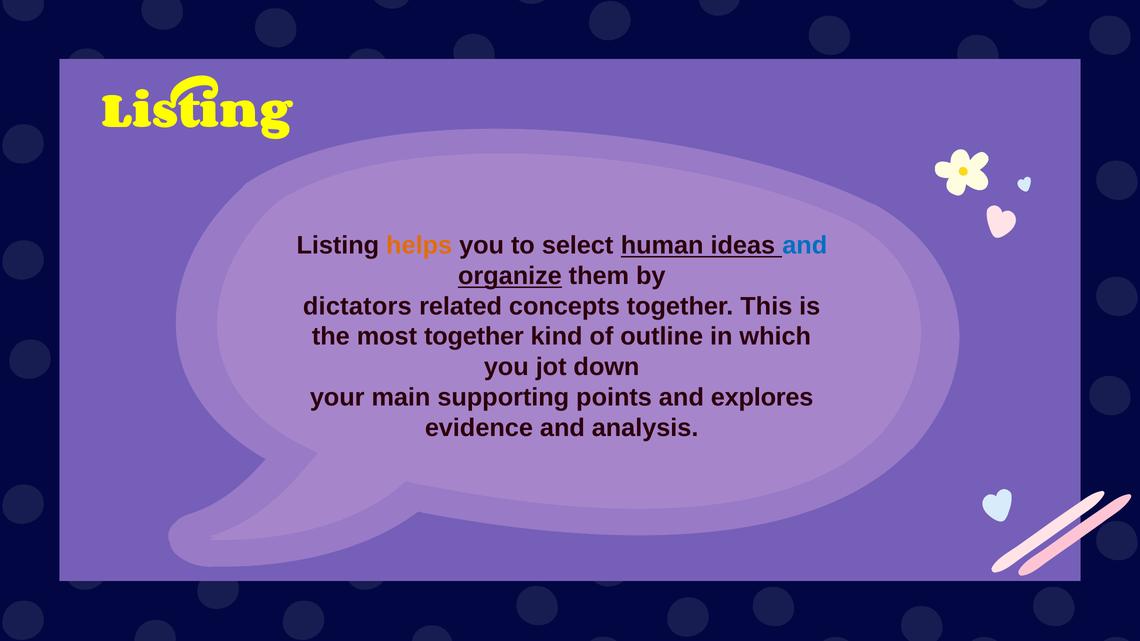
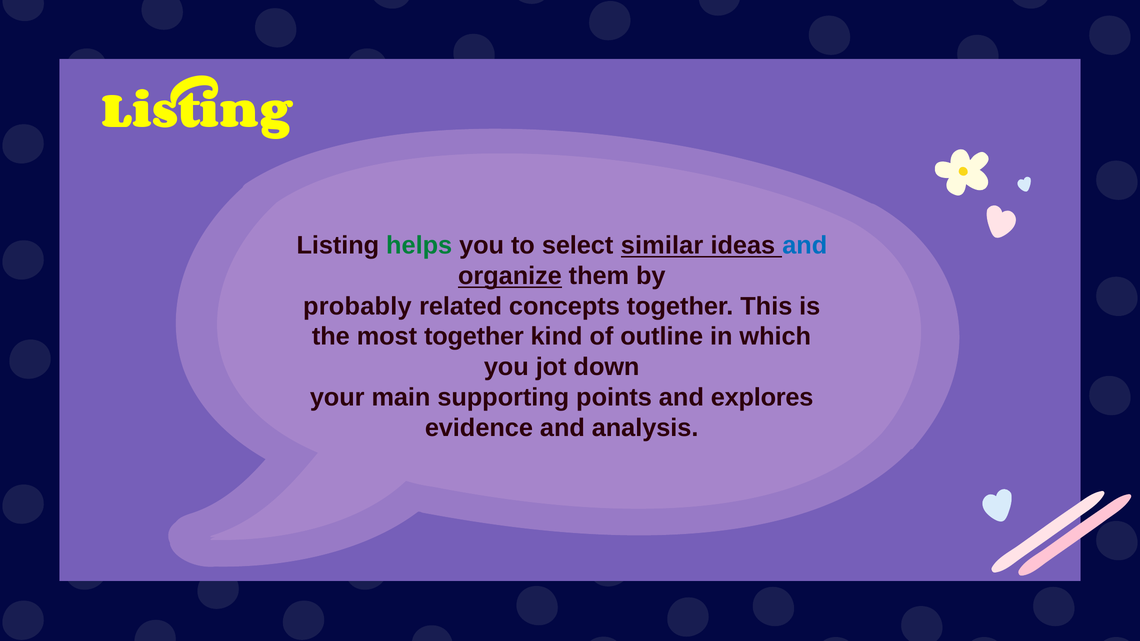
helps colour: orange -> green (419, 246)
human: human -> similar (662, 246)
dictators: dictators -> probably (357, 306)
